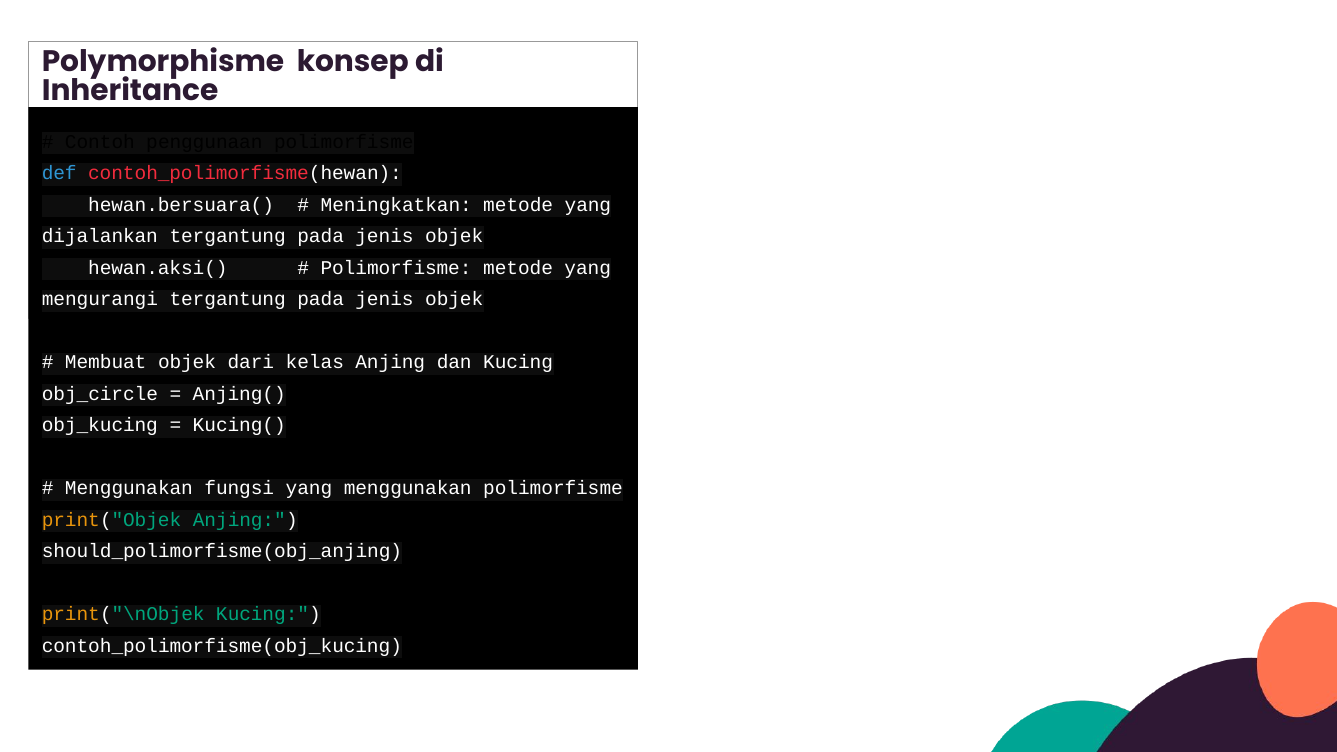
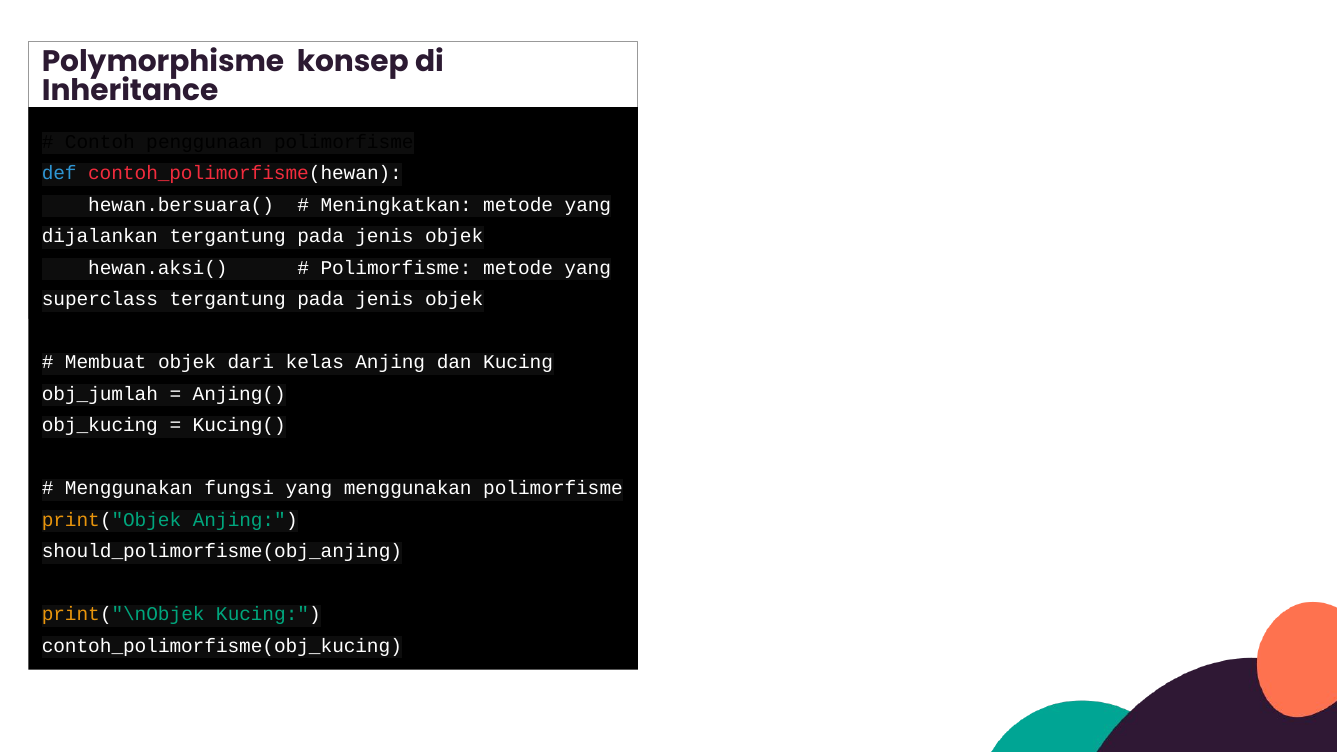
mengurangi: mengurangi -> superclass (100, 299)
obj_circle: obj_circle -> obj_jumlah (100, 394)
